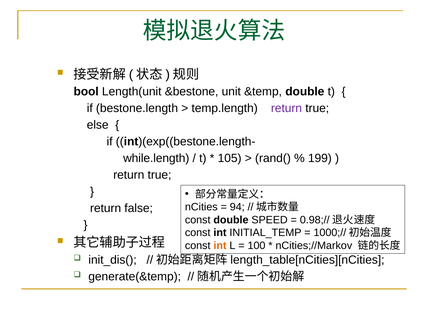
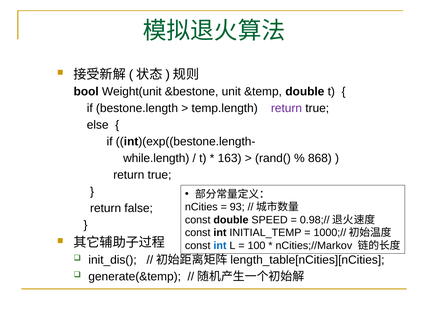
Length(unit: Length(unit -> Weight(unit (132, 92)
105: 105 -> 163 (230, 158)
199: 199 -> 868 (320, 158)
94: 94 -> 93 (237, 207)
int colour: orange -> blue (220, 246)
